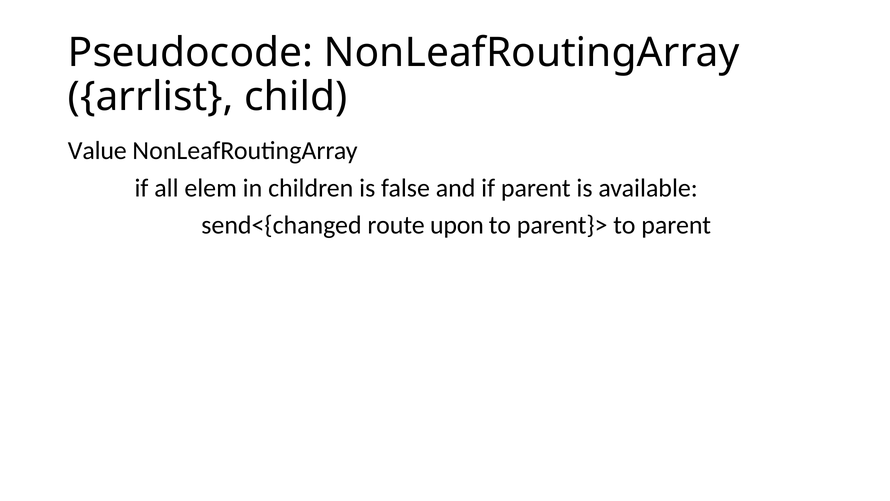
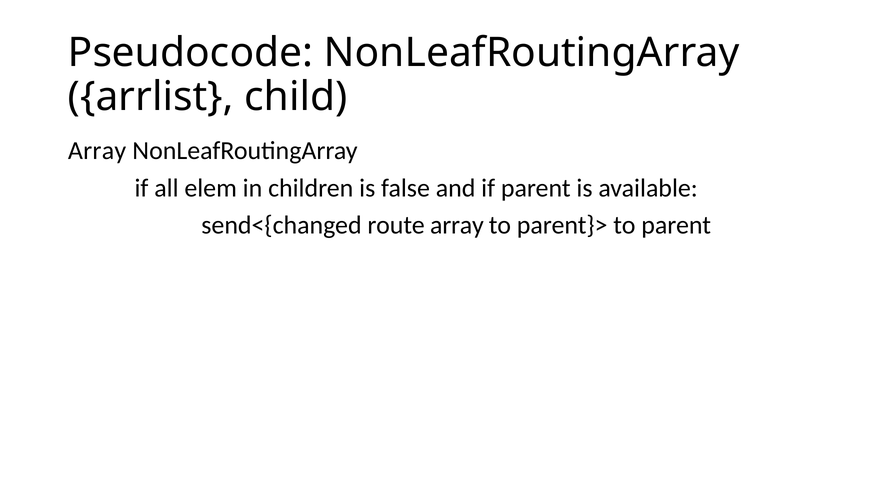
Value: Value -> Array (97, 150)
route upon: upon -> array (457, 225)
